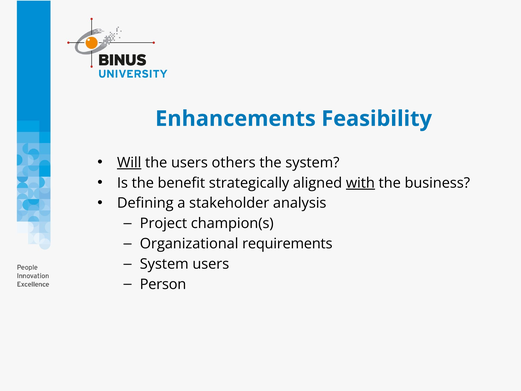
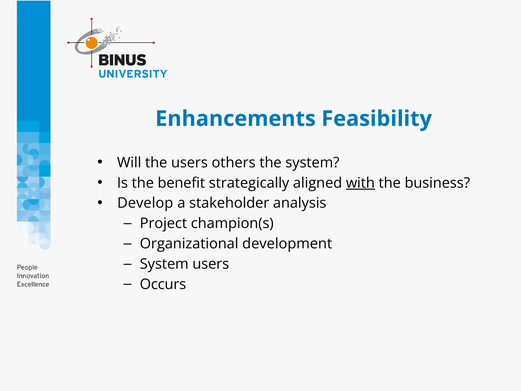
Will underline: present -> none (129, 163)
Defining: Defining -> Develop (145, 203)
requirements: requirements -> development (287, 244)
Person: Person -> Occurs (163, 284)
